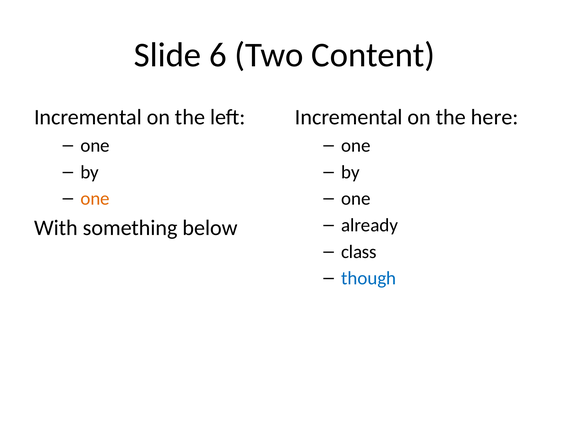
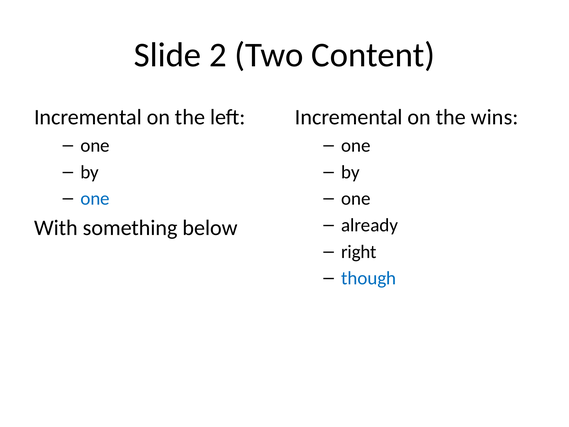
6: 6 -> 2 (218, 55)
here: here -> wins (495, 117)
one colour: orange -> blue (95, 199)
class: class -> right (359, 252)
